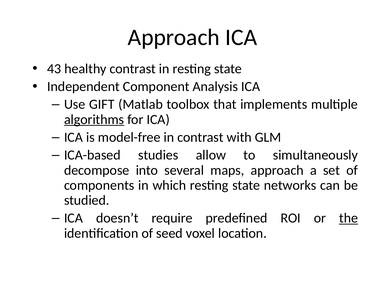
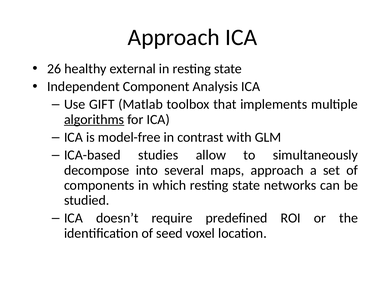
43: 43 -> 26 (54, 69)
healthy contrast: contrast -> external (133, 69)
the underline: present -> none (349, 218)
